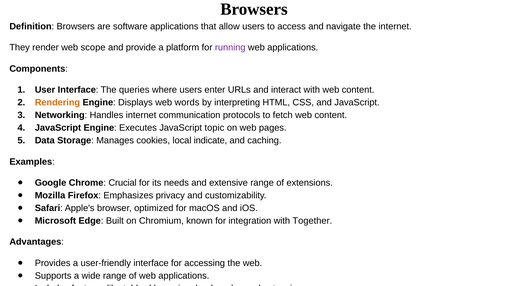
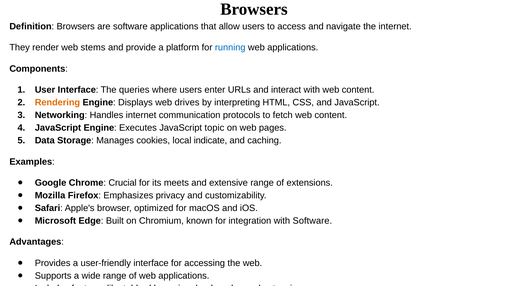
scope: scope -> stems (93, 48)
running colour: purple -> blue (230, 48)
words: words -> drives (187, 102)
needs: needs -> meets (176, 183)
with Together: Together -> Software (312, 221)
